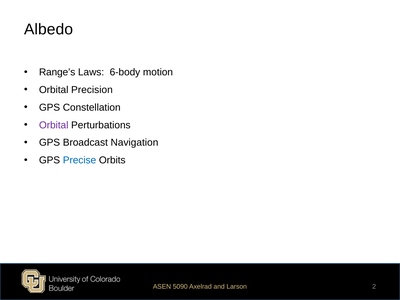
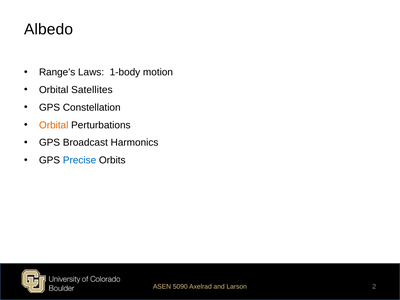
6-body: 6-body -> 1-body (125, 72)
Precision: Precision -> Satellites (92, 90)
Orbital colour: purple -> orange (54, 125)
Navigation: Navigation -> Harmonics (134, 143)
